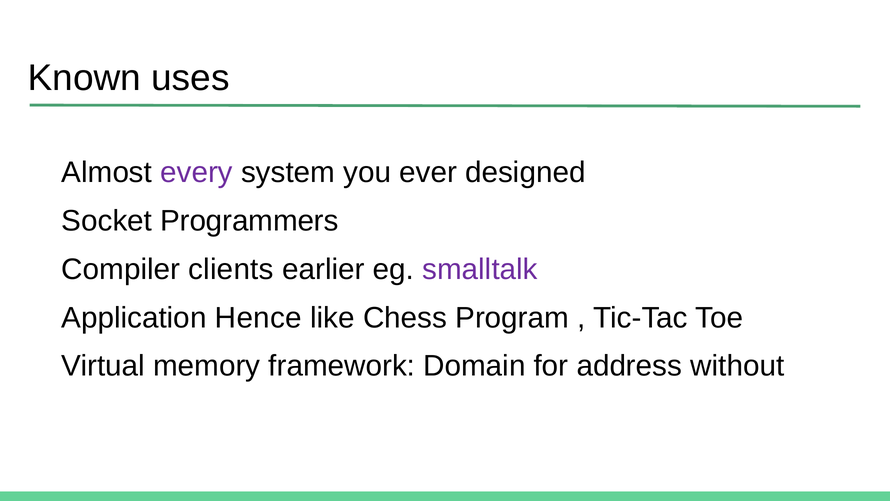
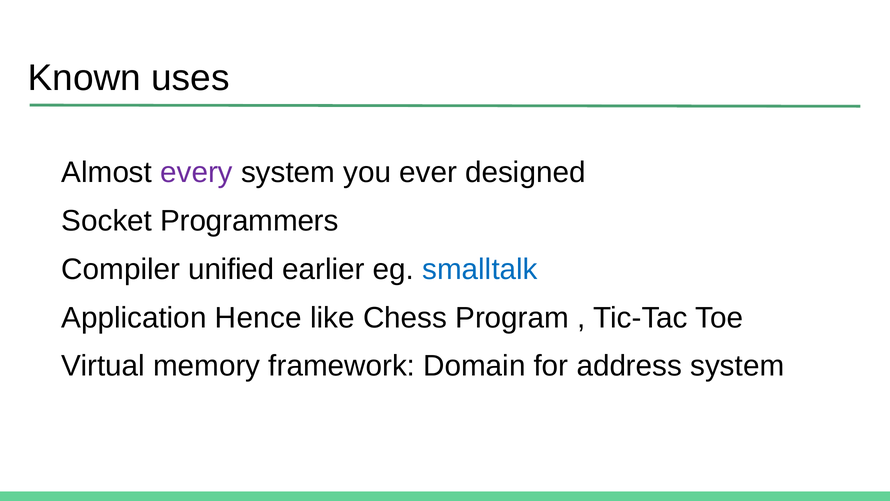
clients: clients -> unified (231, 269)
smalltalk colour: purple -> blue (480, 269)
address without: without -> system (737, 366)
